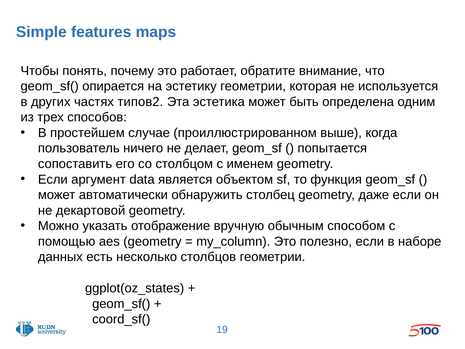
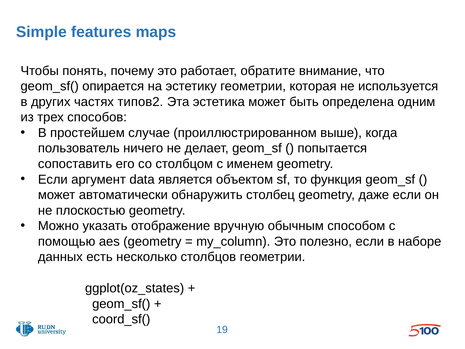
декартовой: декартовой -> плоскостью (91, 210)
